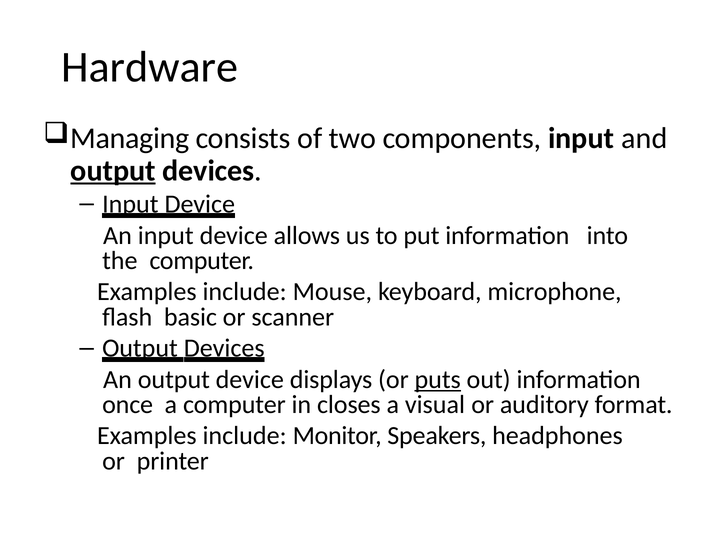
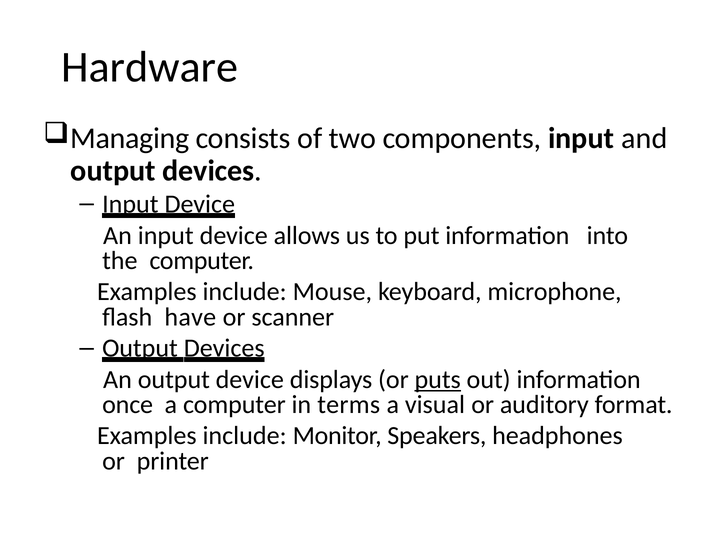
output underline: present -> none (113, 171)
basic: basic -> have (190, 317)
closes: closes -> terms (349, 405)
